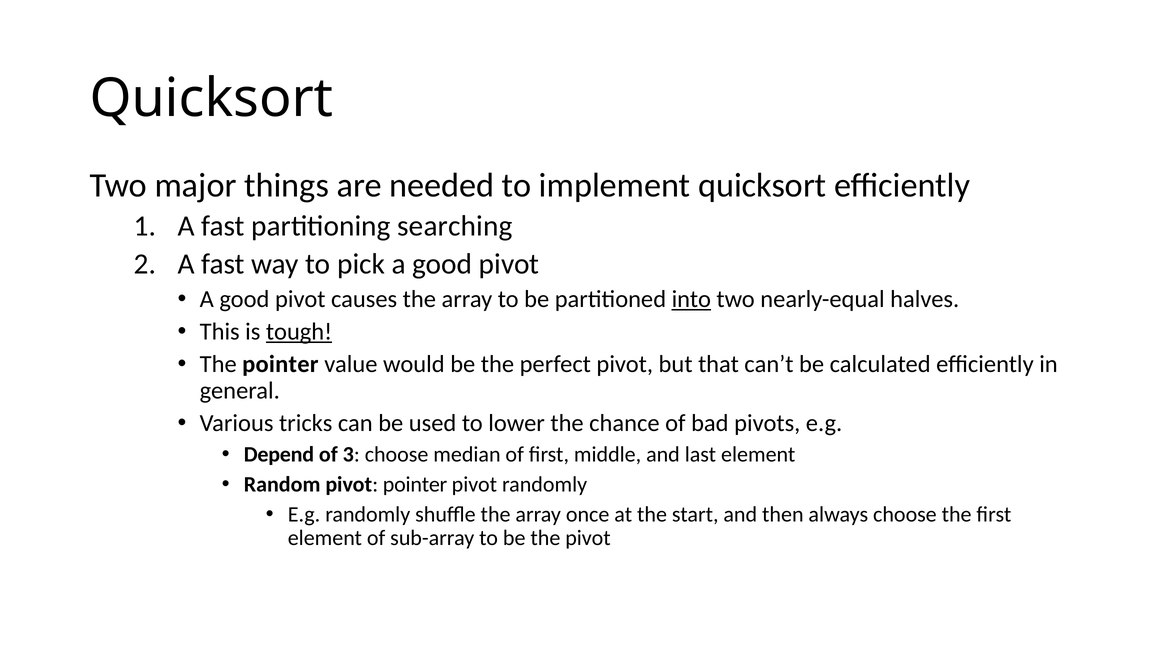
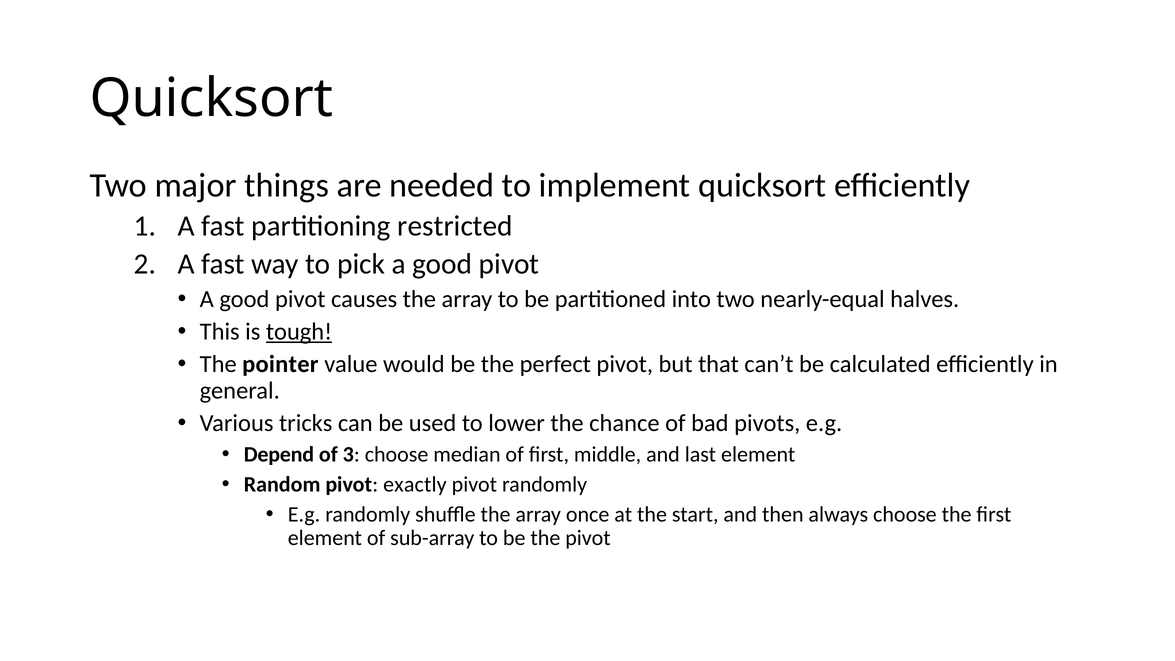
searching: searching -> restricted (455, 226)
into underline: present -> none (691, 299)
pivot pointer: pointer -> exactly (415, 484)
